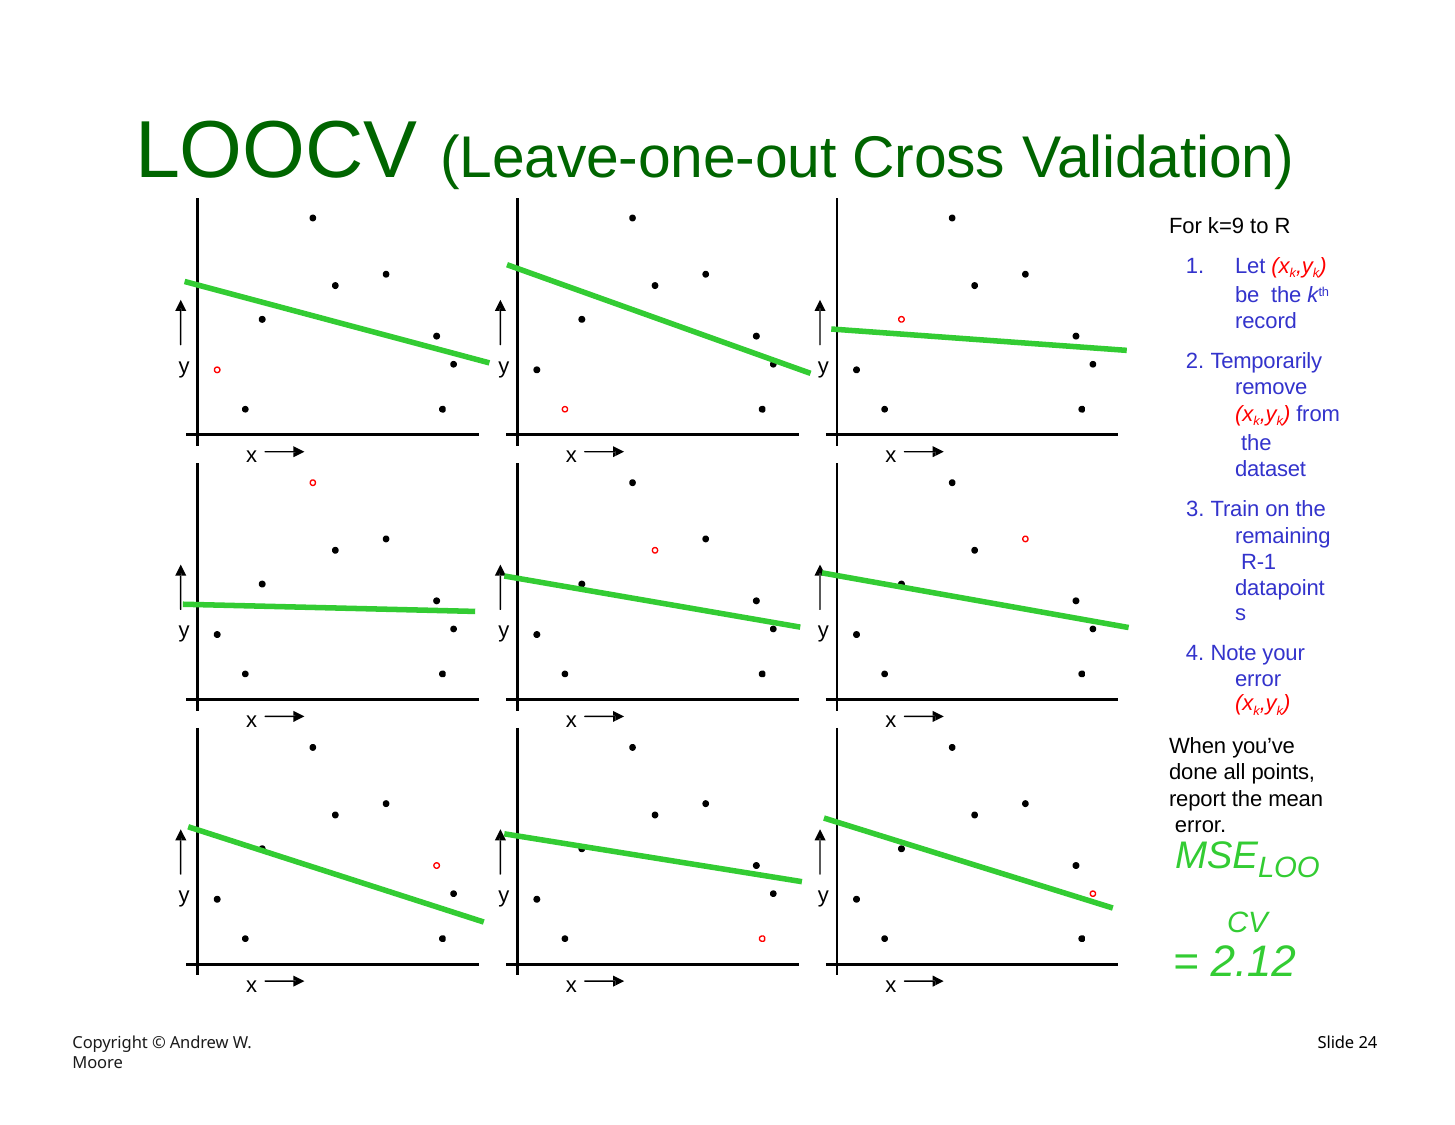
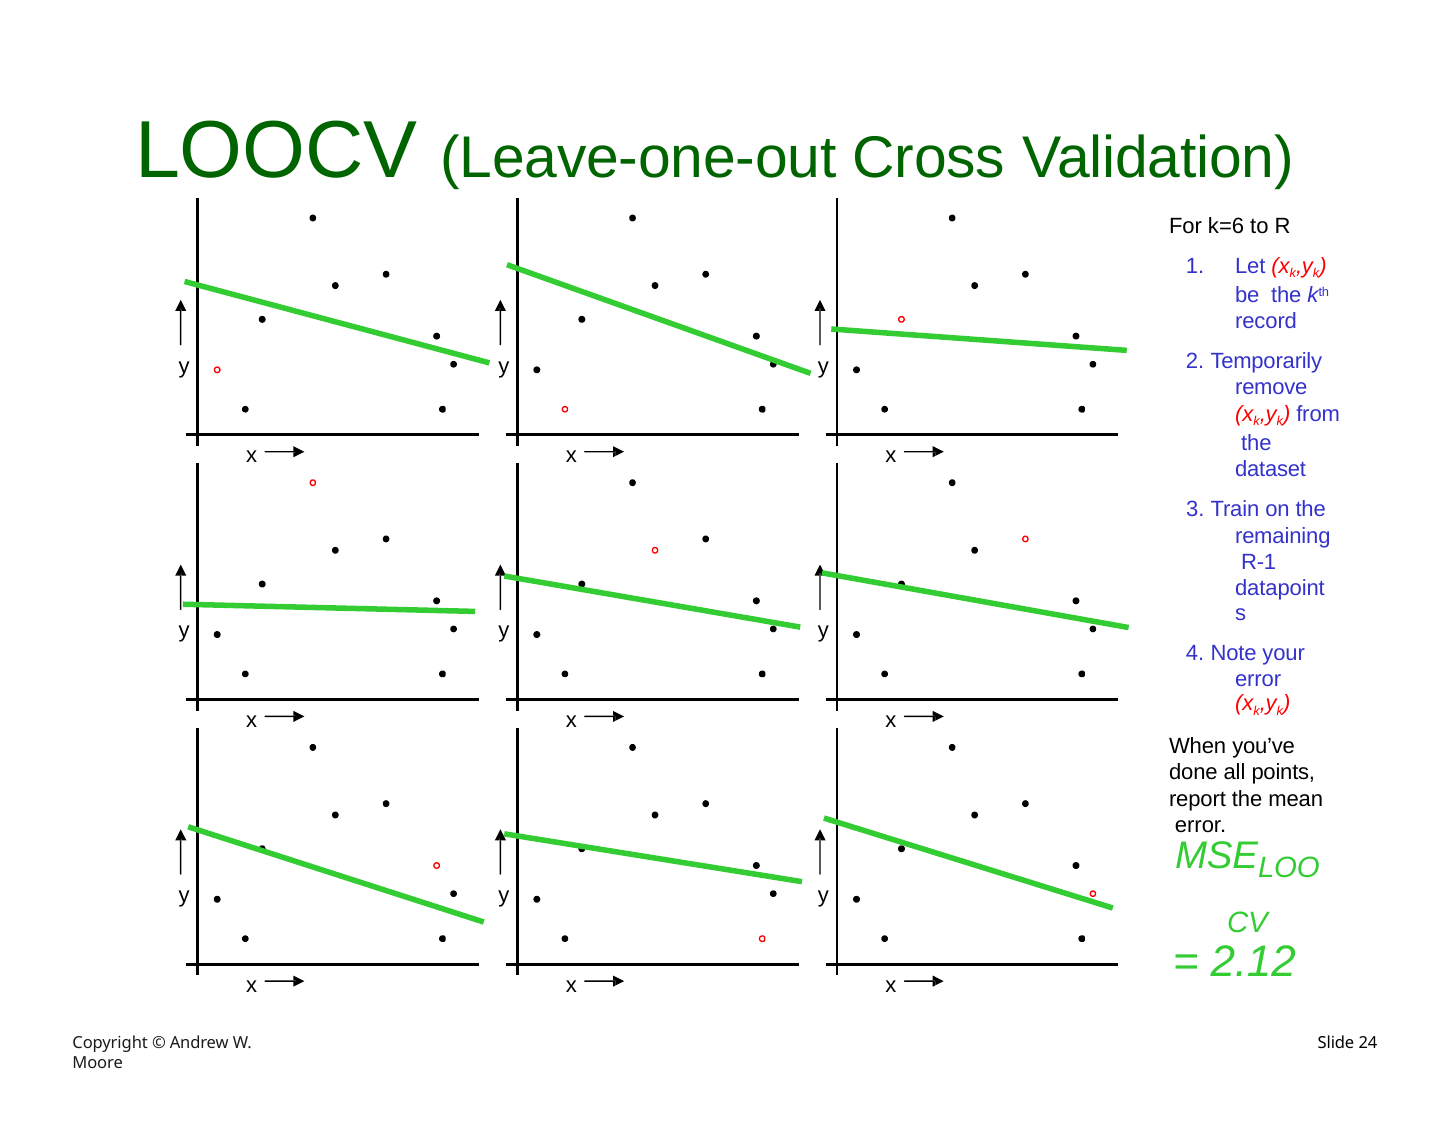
k=9: k=9 -> k=6 (1226, 226)
